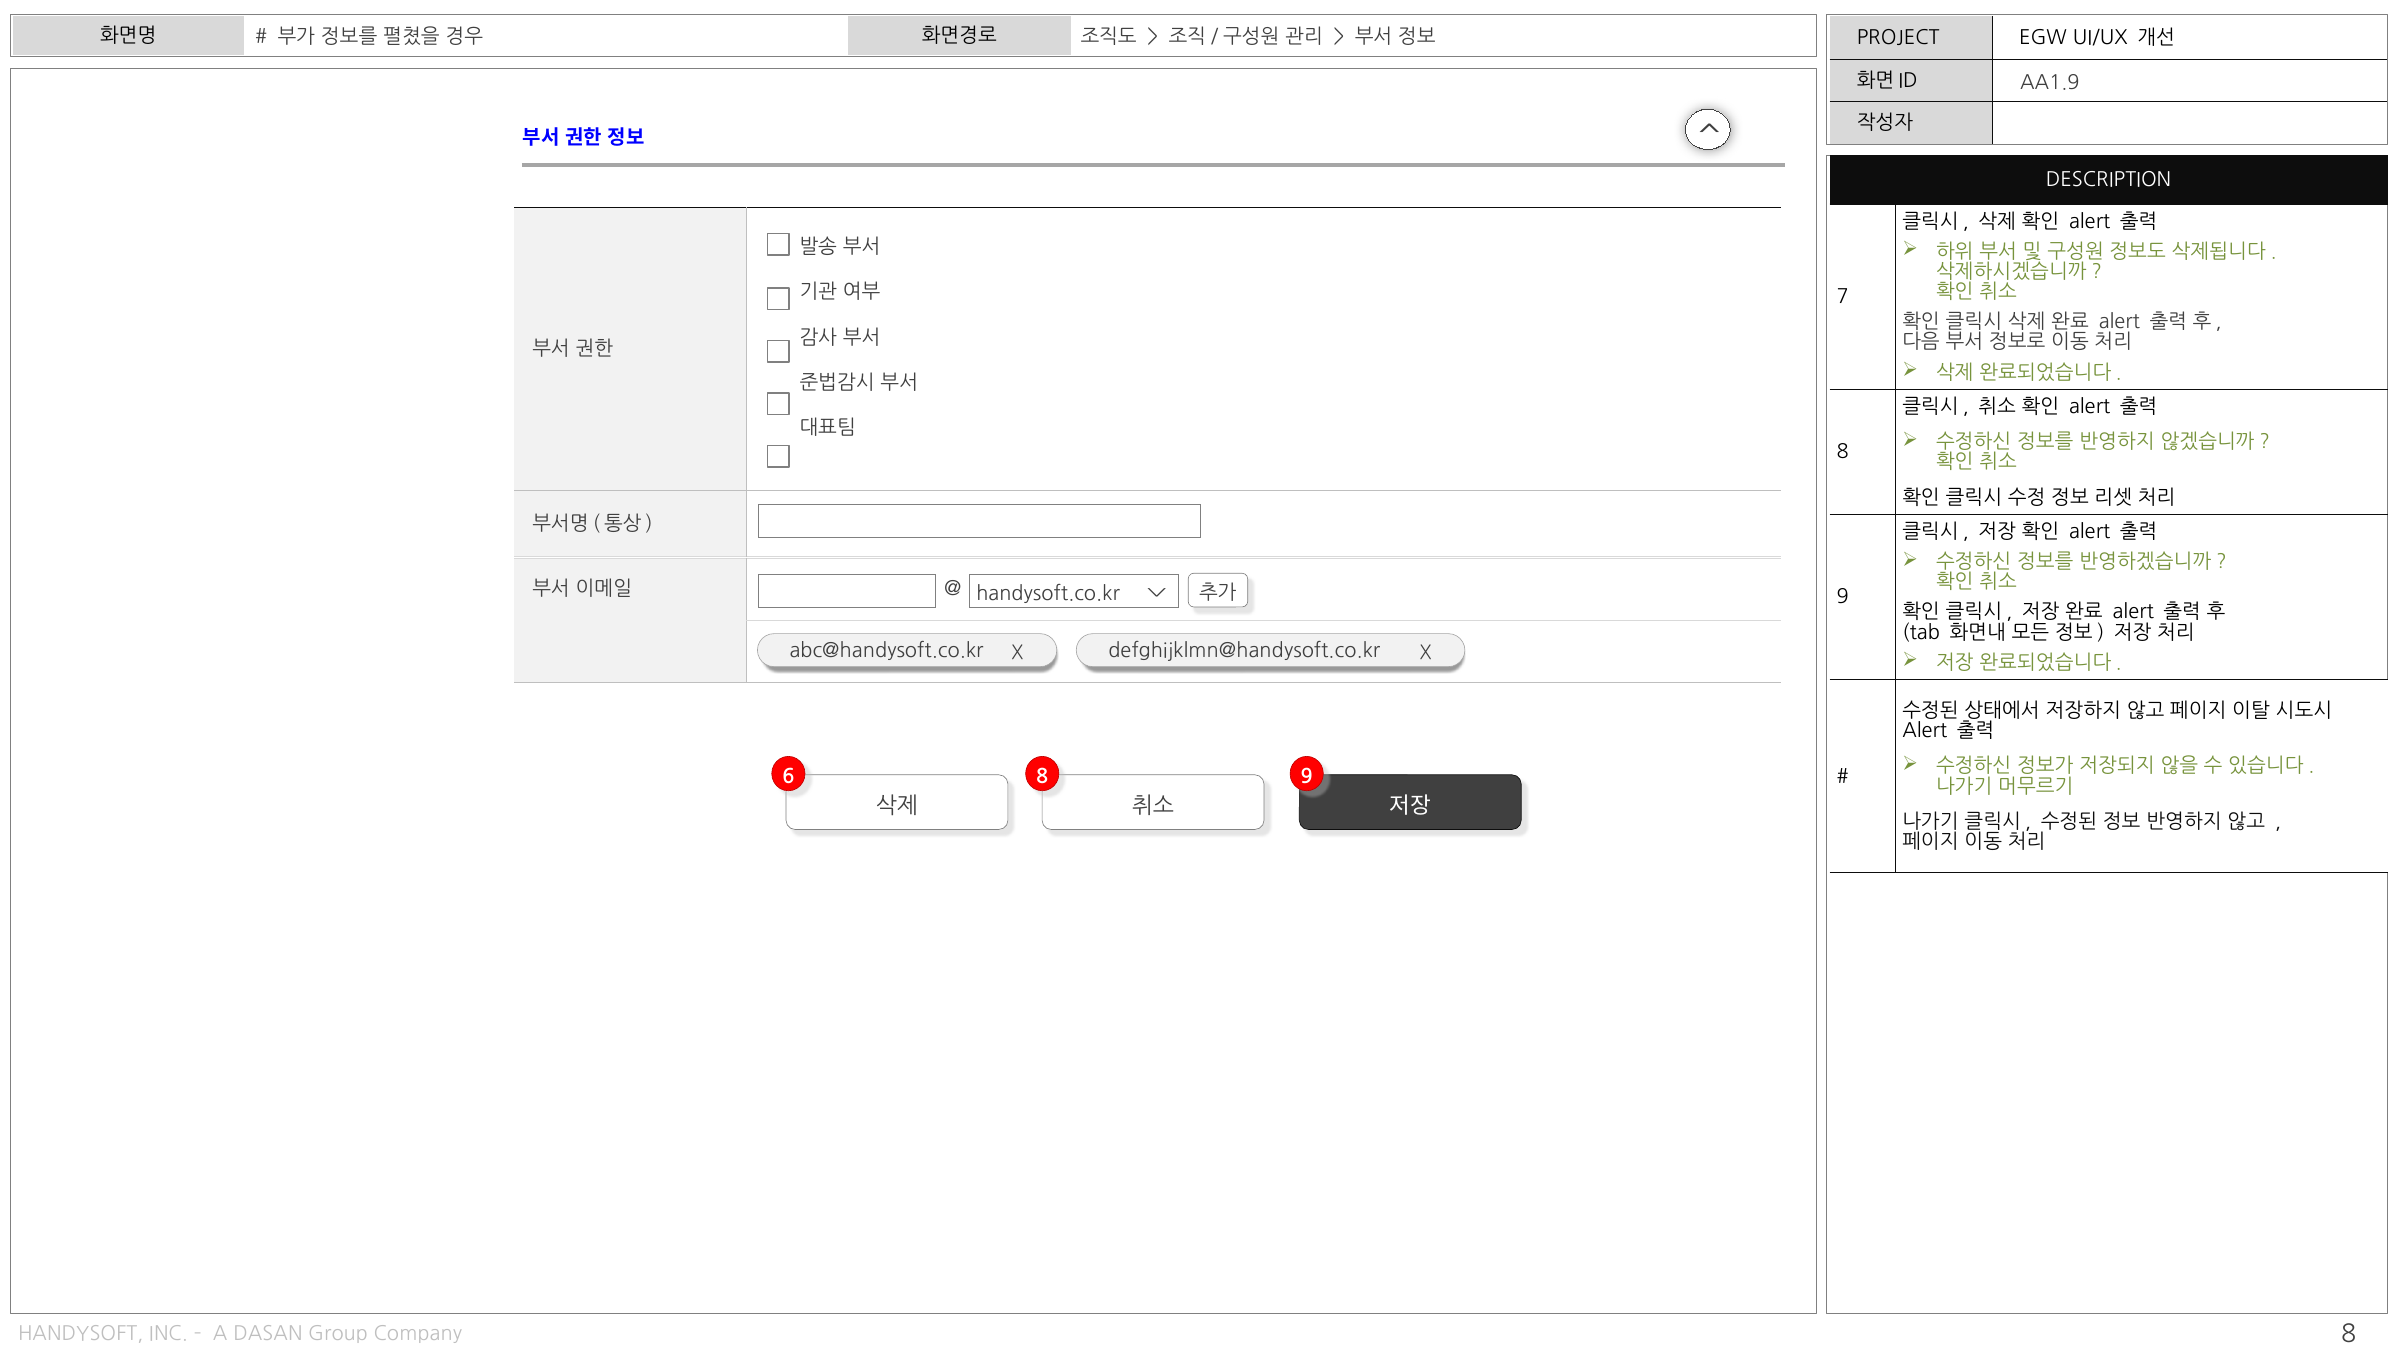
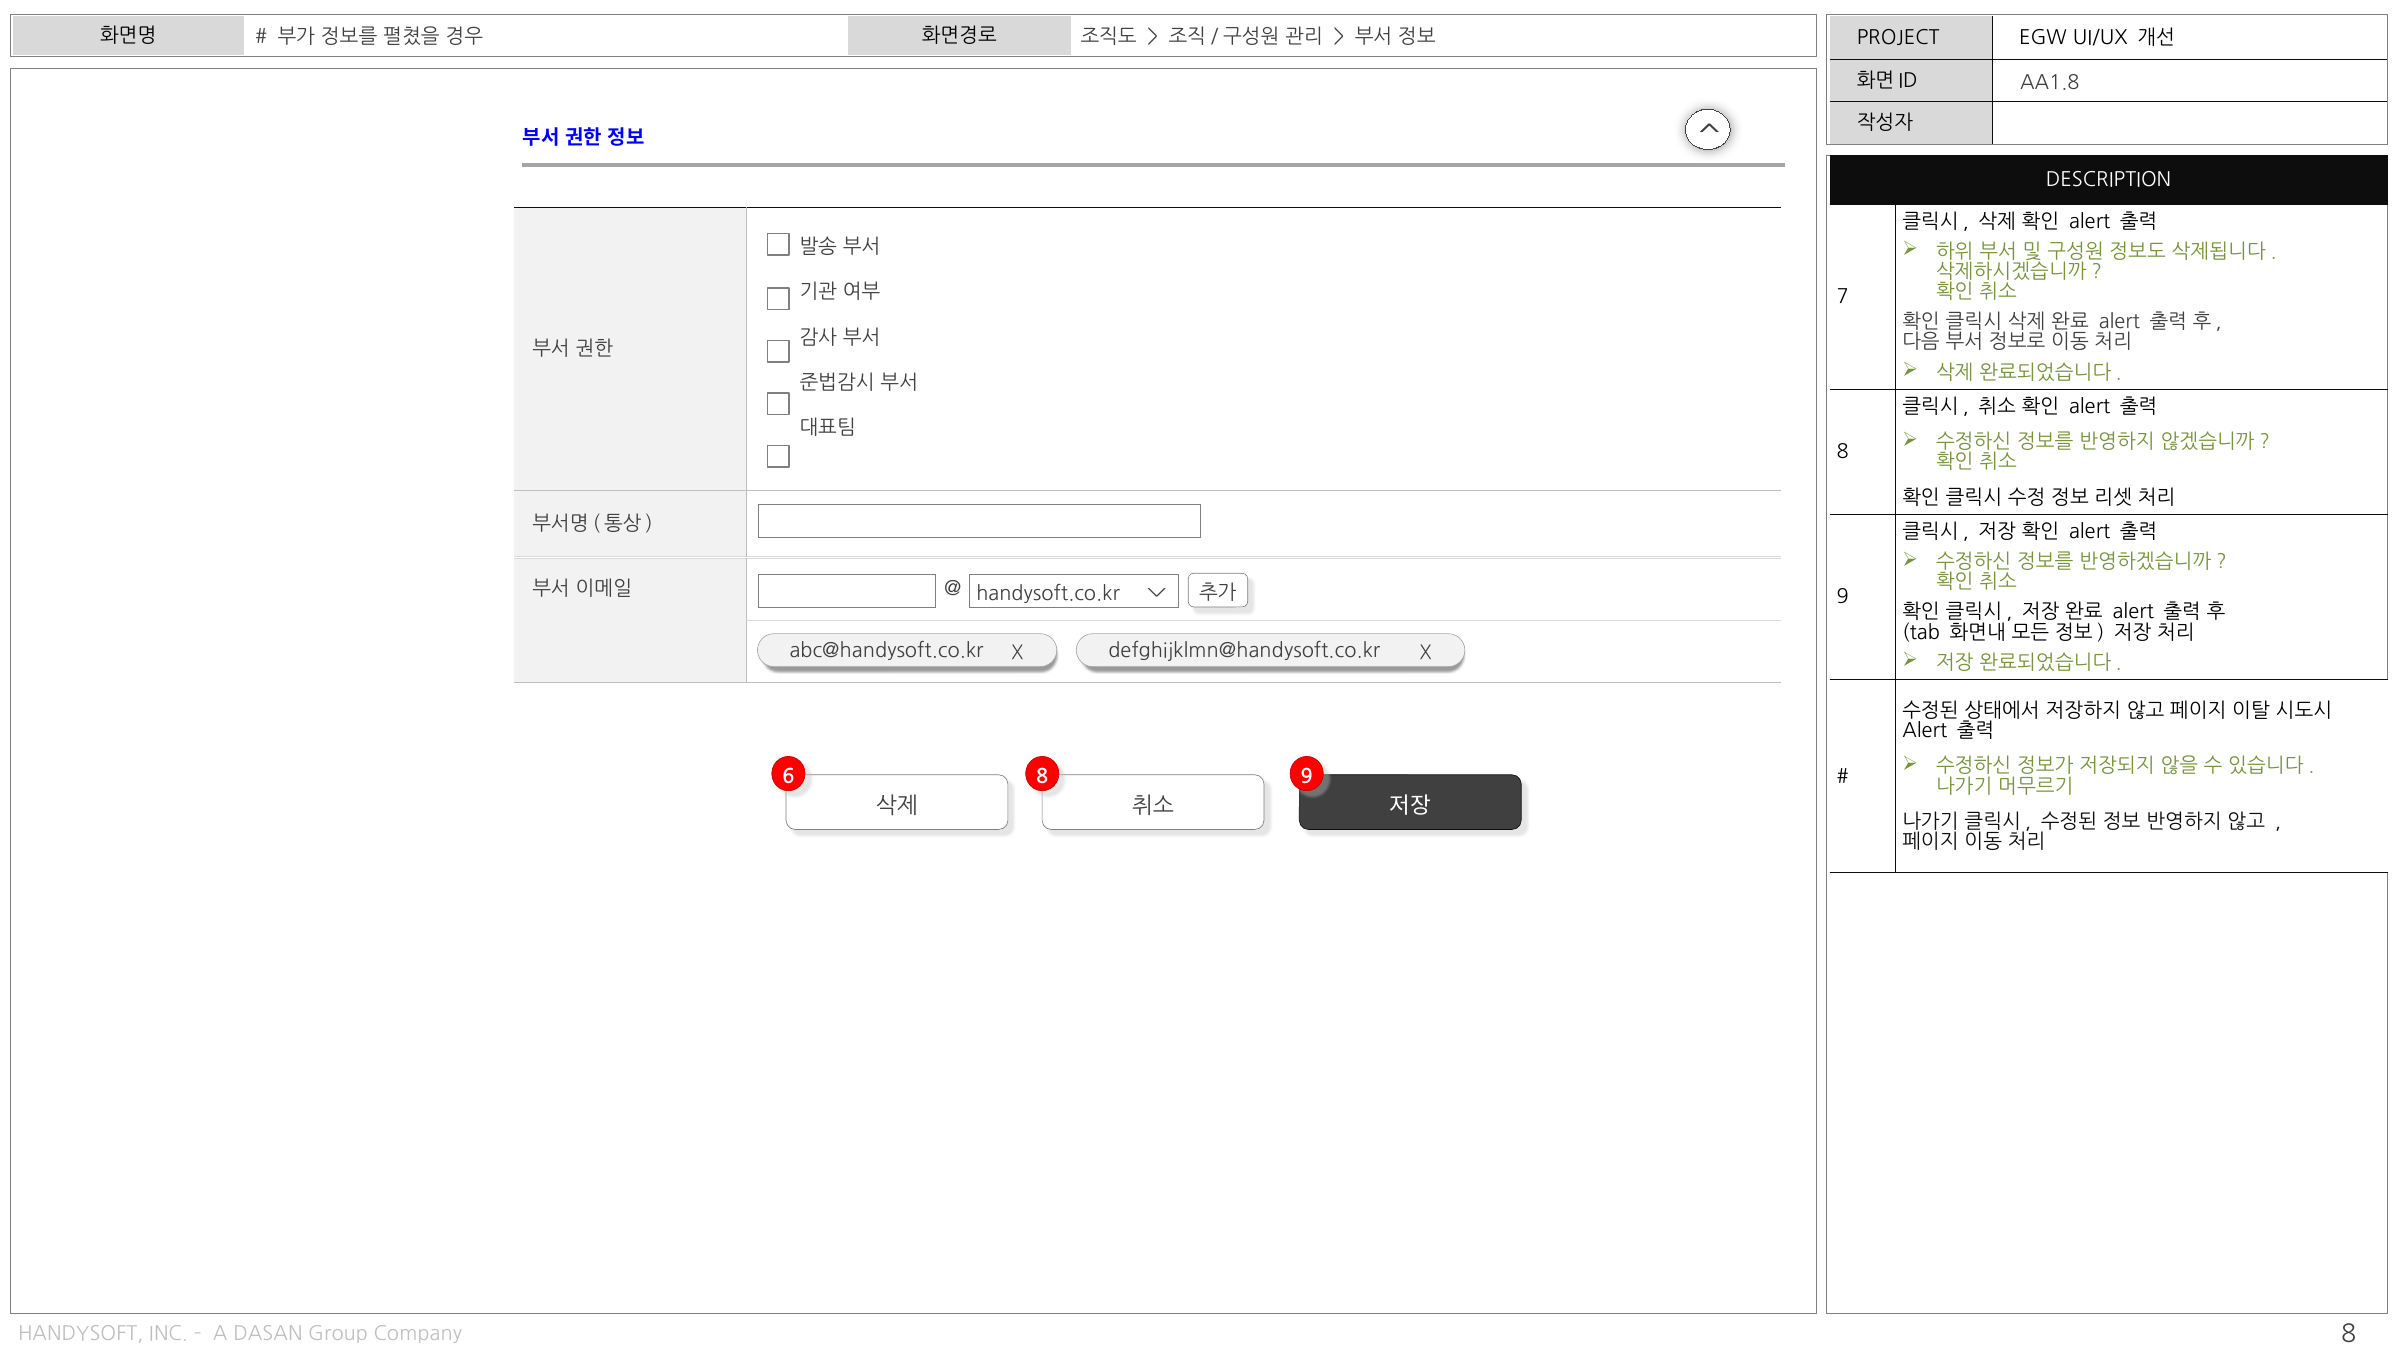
AA1.9: AA1.9 -> AA1.8 (2050, 83)
